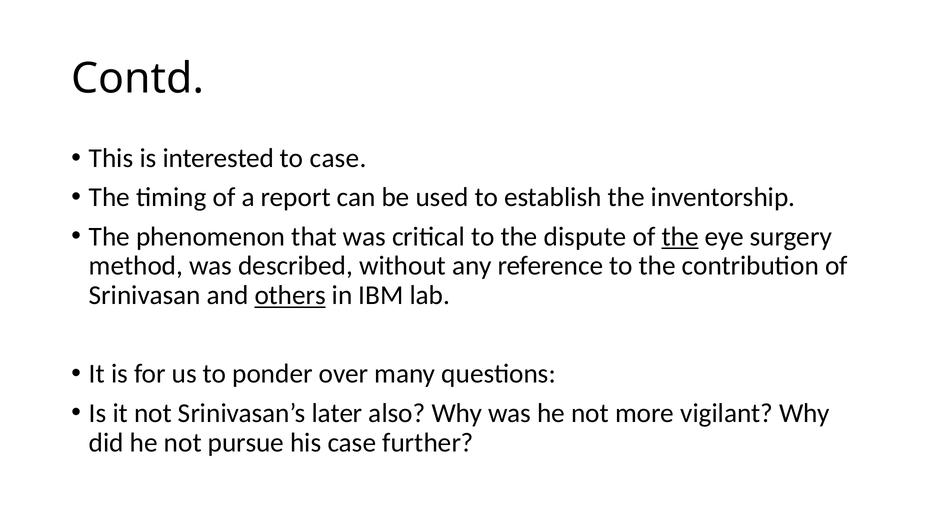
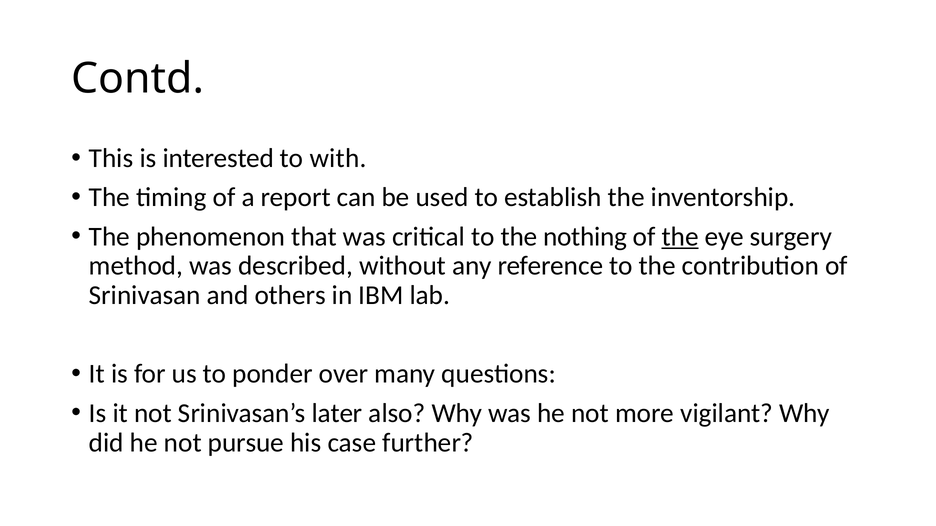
to case: case -> with (338, 158)
dispute: dispute -> nothing (585, 237)
others underline: present -> none (290, 296)
